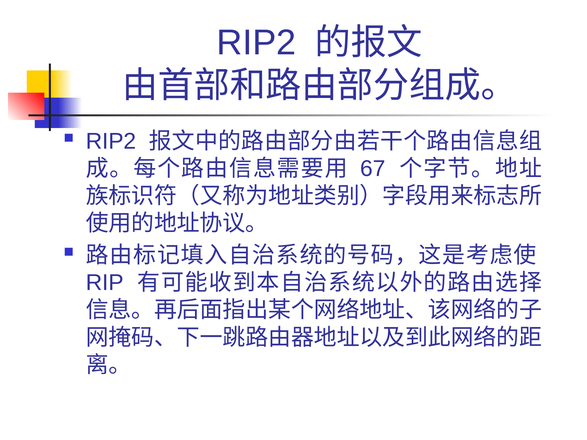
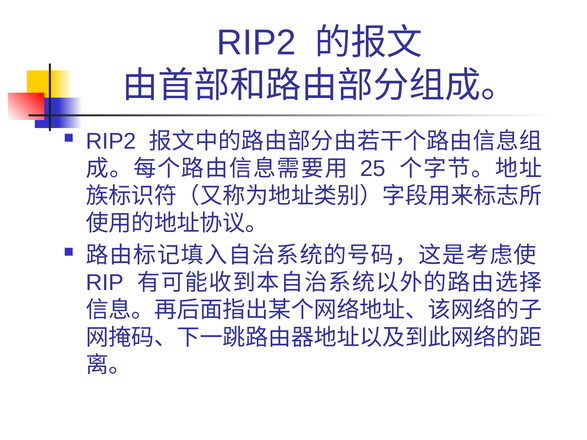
67: 67 -> 25 (373, 169)
